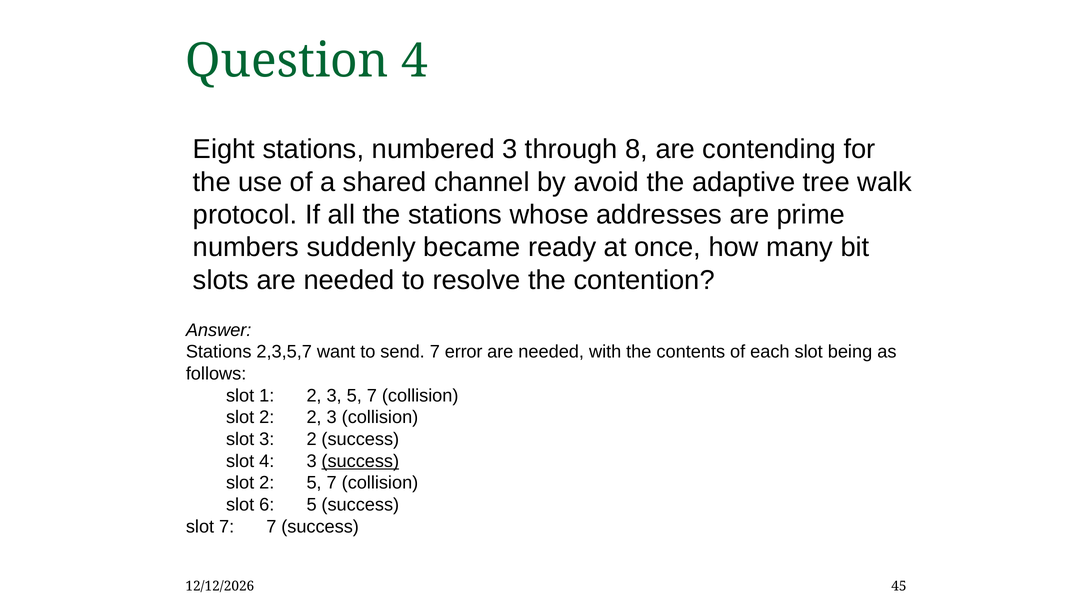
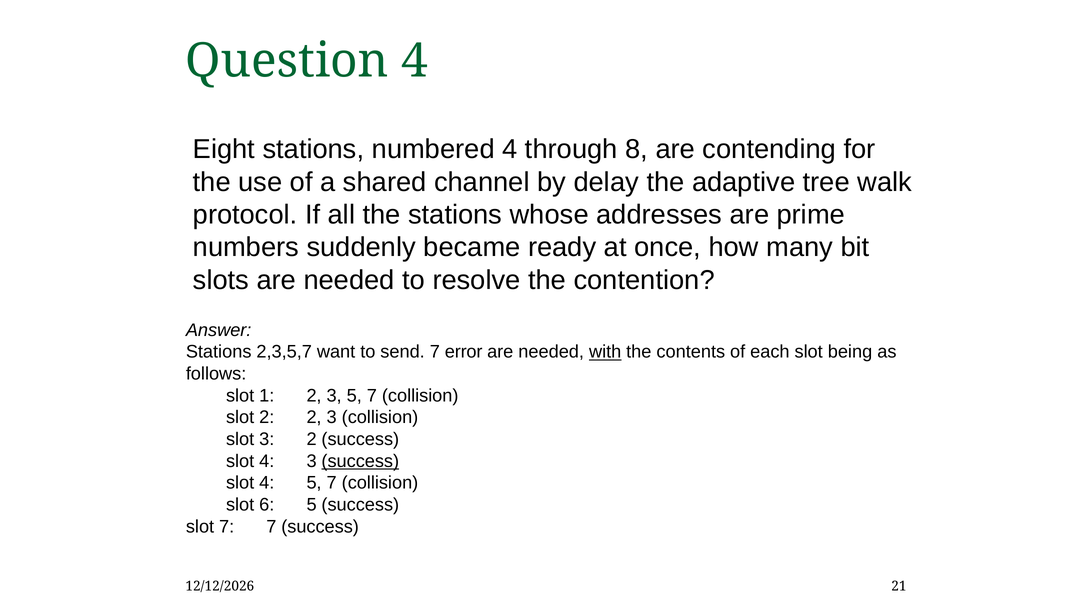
numbered 3: 3 -> 4 (510, 149)
avoid: avoid -> delay (606, 182)
with underline: none -> present (605, 352)
2: 2 -> 4 (267, 483)
45: 45 -> 21 (899, 586)
